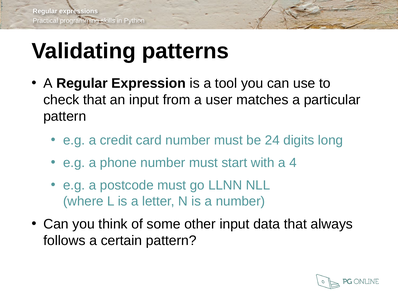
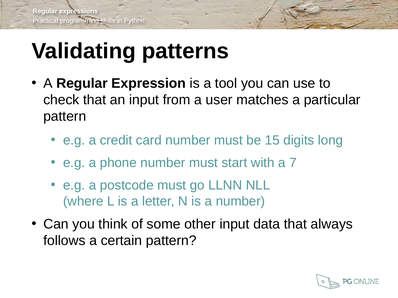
24: 24 -> 15 (272, 141)
4: 4 -> 7 (293, 163)
